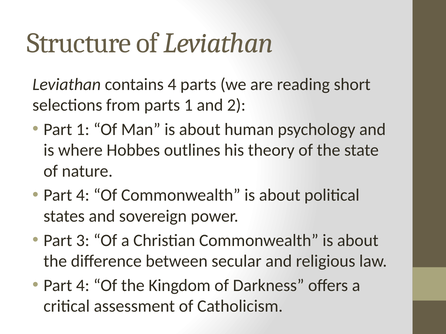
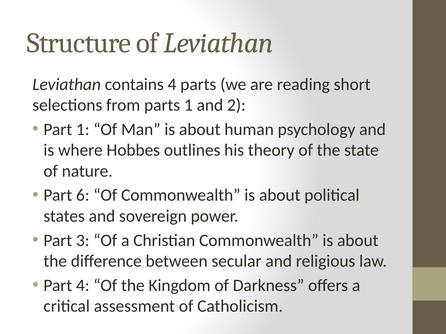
4: 4 -> 6 (83, 196)
